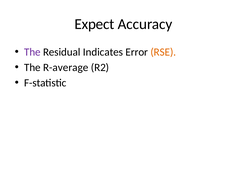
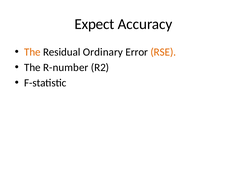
The colour: purple -> orange (32, 52)
Indicates: Indicates -> Ordinary (103, 52)
R-average: R-average -> R-number (66, 67)
